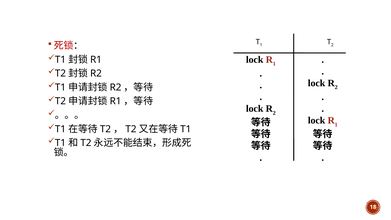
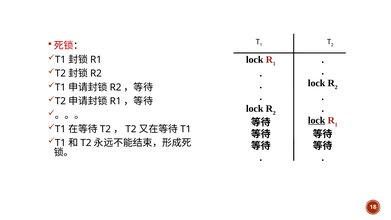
lock underline: none -> present (317, 120)
